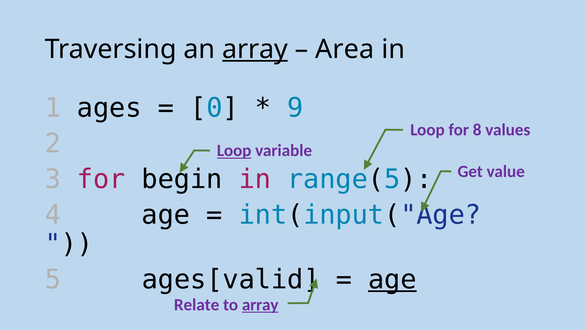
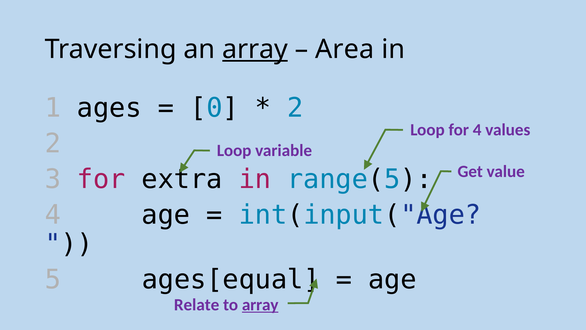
9: 9 -> 2 (295, 108)
for 8: 8 -> 4 (477, 130)
Loop underline: present -> none (234, 150)
begin: begin -> extra (182, 179)
ages[valid: ages[valid -> ages[equal (231, 279)
age underline: present -> none (392, 279)
